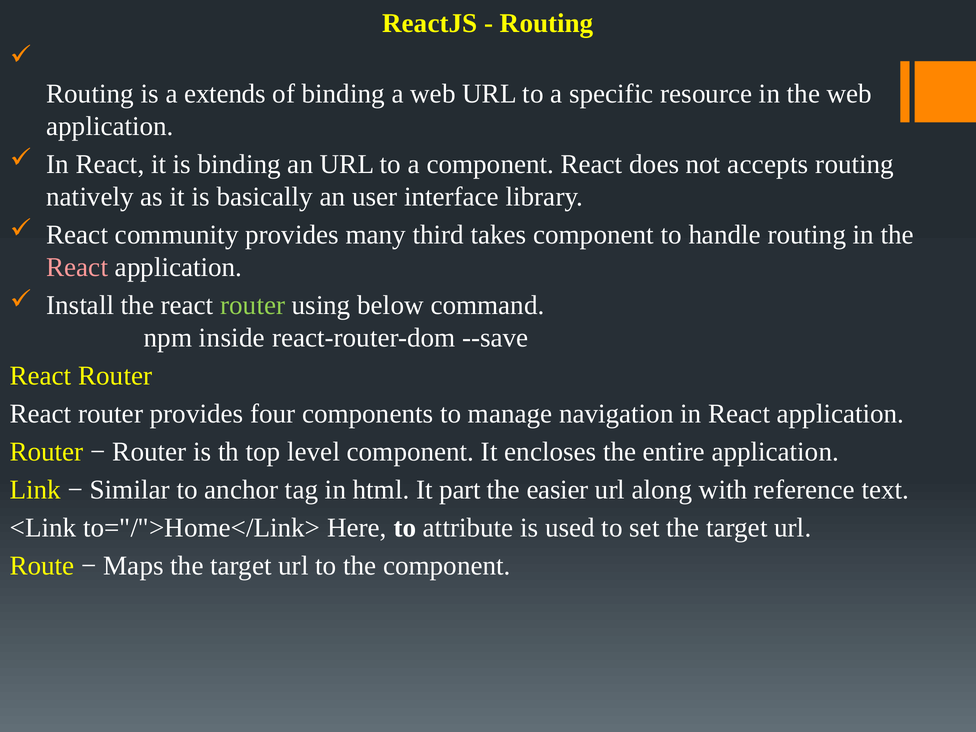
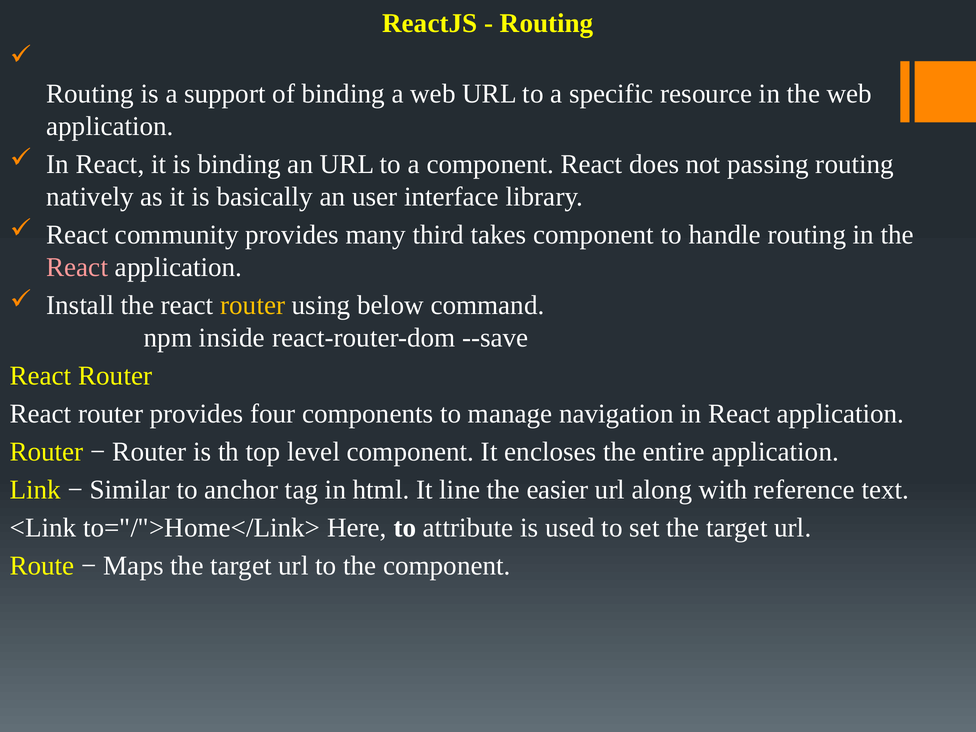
extends: extends -> support (225, 94)
accepts: accepts -> passing (768, 164)
router colour: light green -> yellow (253, 305)
part: part -> line (460, 490)
